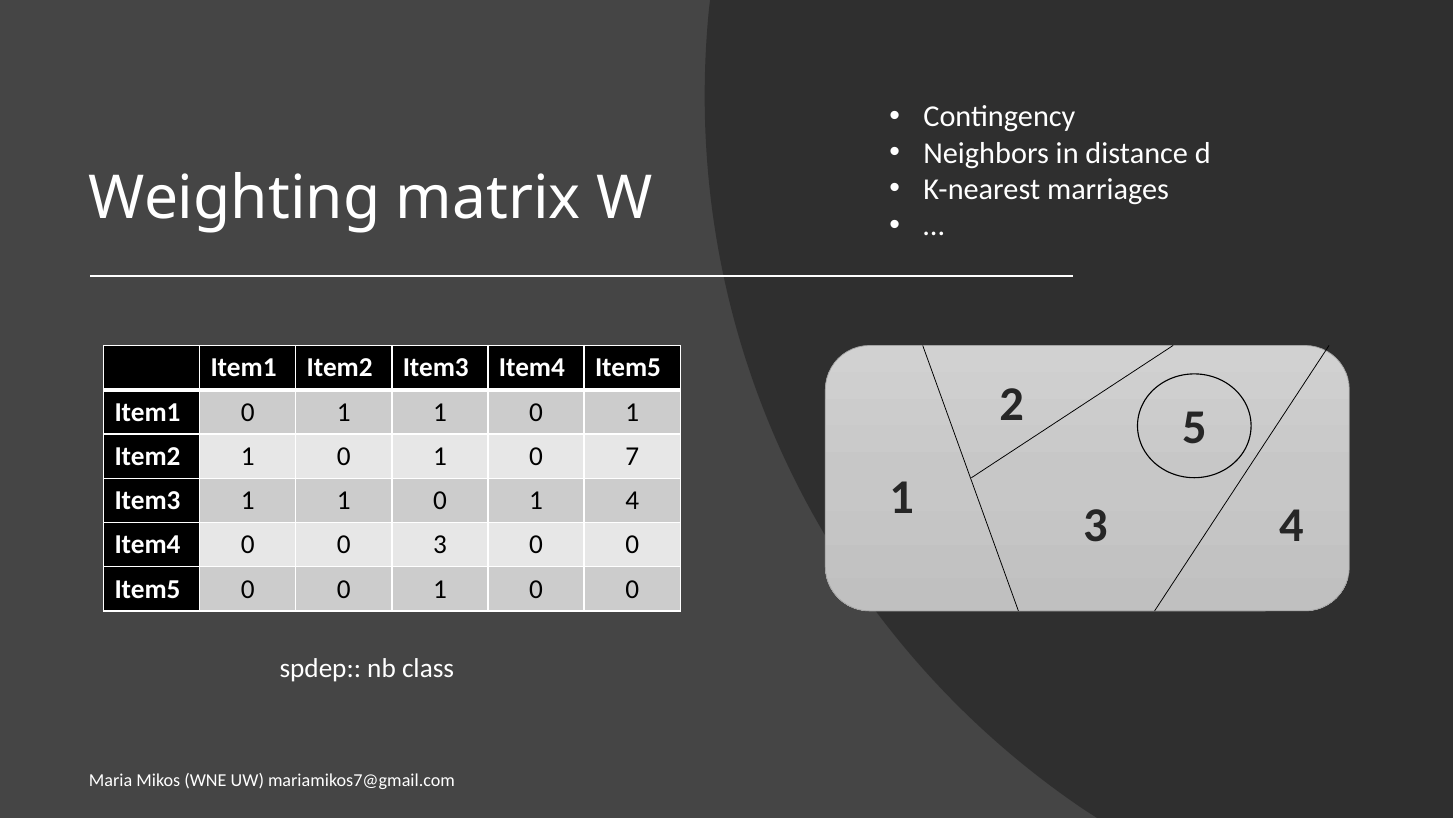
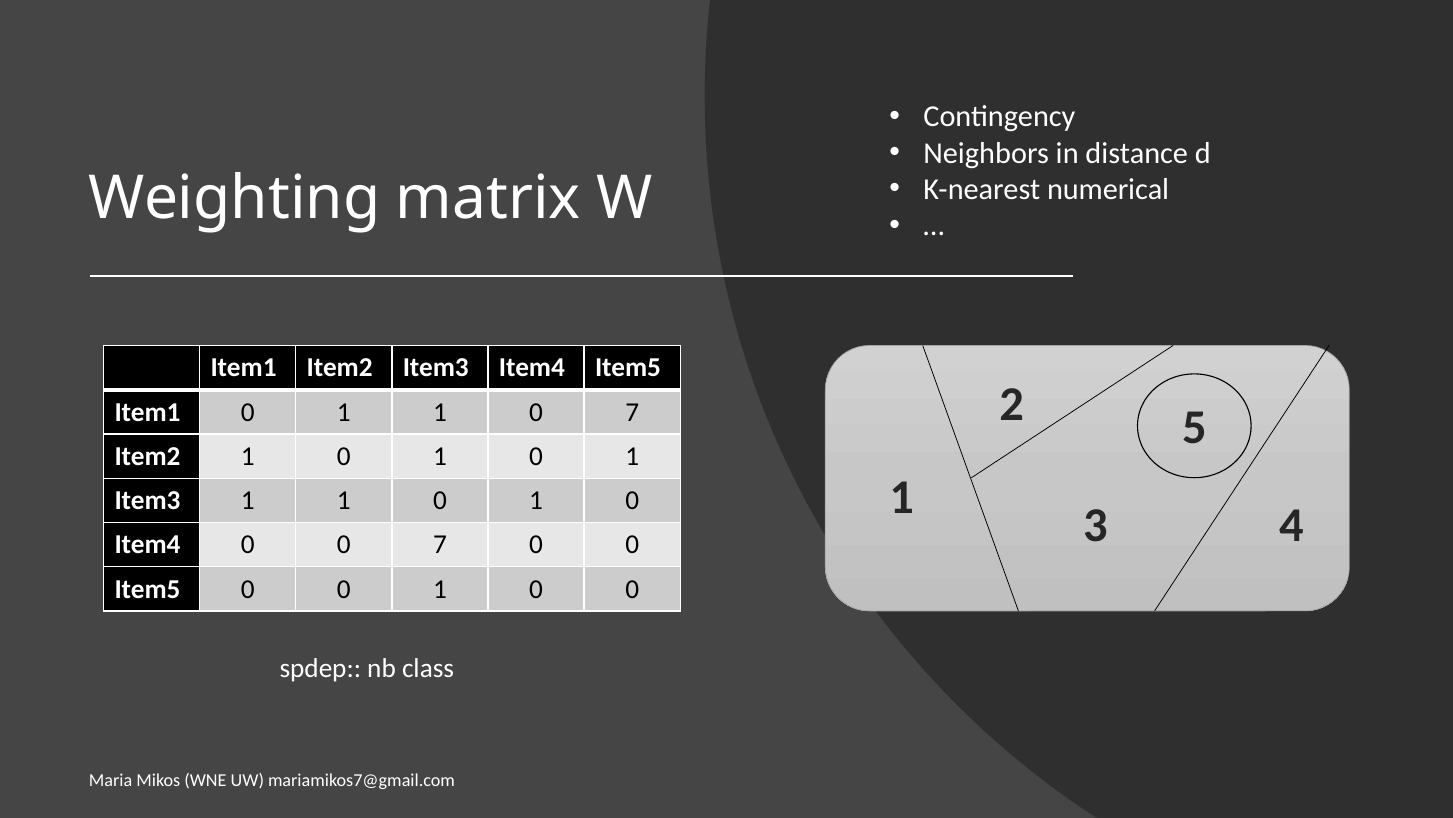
marriages: marriages -> numerical (1108, 189)
1: 1 -> 7 (632, 412)
0 1 0 7: 7 -> 1 (632, 456)
4: 4 -> 0 (632, 500)
0 0 3: 3 -> 7 (440, 544)
